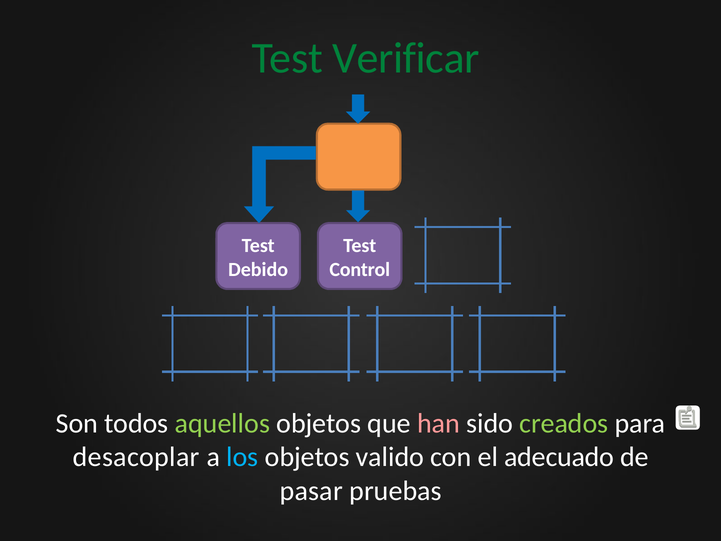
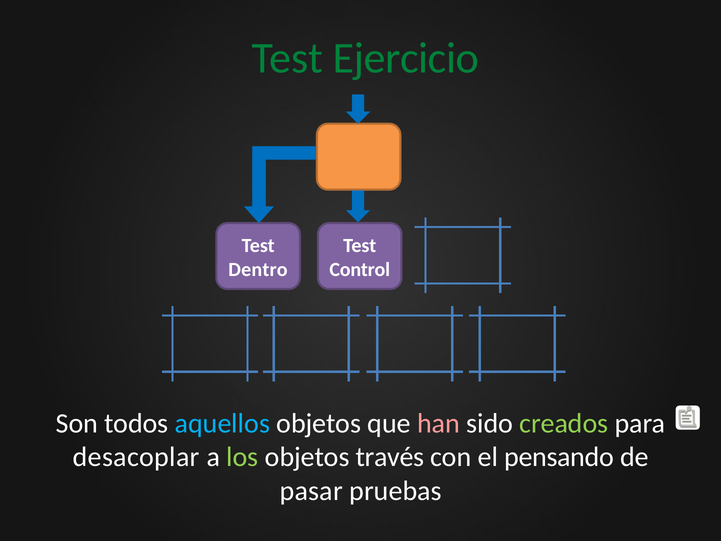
Verificar: Verificar -> Ejercicio (406, 58)
Debido: Debido -> Dentro (258, 269)
aquellos colour: light green -> light blue (222, 423)
los colour: light blue -> light green (242, 457)
valido: valido -> través (390, 457)
adecuado: adecuado -> pensando (559, 457)
